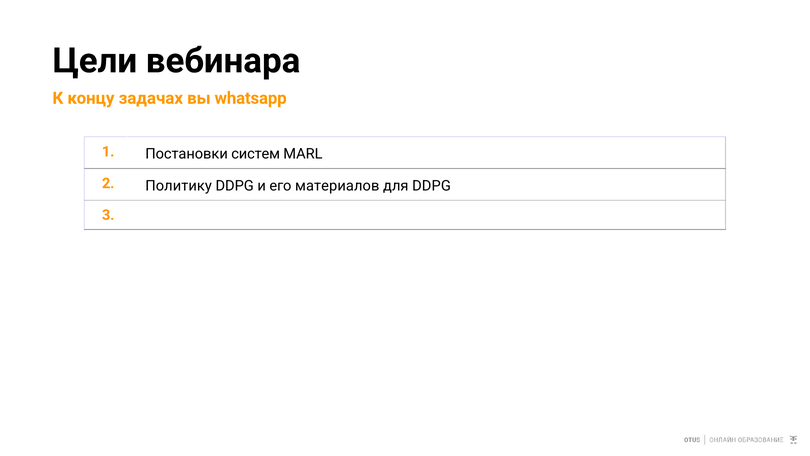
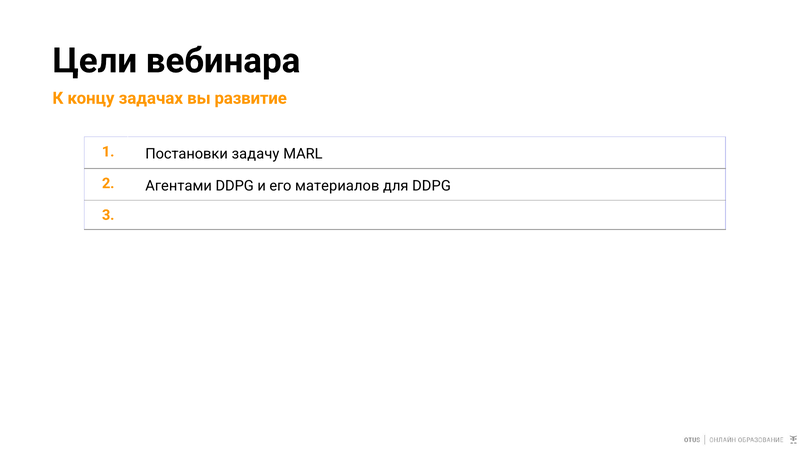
whatsapp: whatsapp -> развитие (251, 98)
систем: систем -> задачу (256, 154)
Политику: Политику -> Агентами (179, 186)
